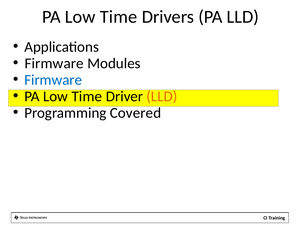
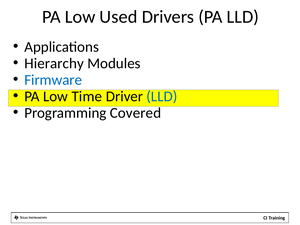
Time: Time -> Used (119, 17)
Firmware: Firmware -> Hierarchy (54, 63)
LLD colour: orange -> blue (162, 96)
